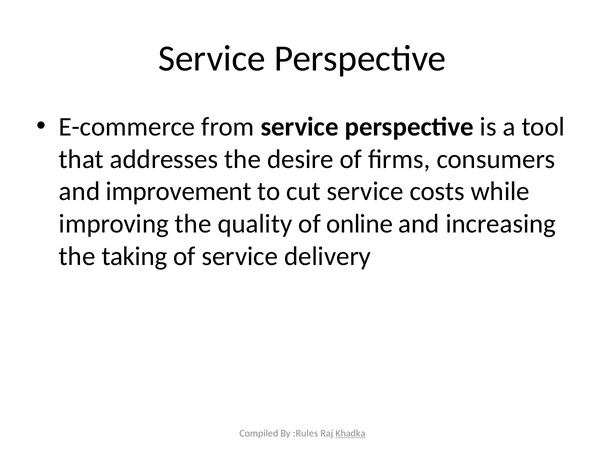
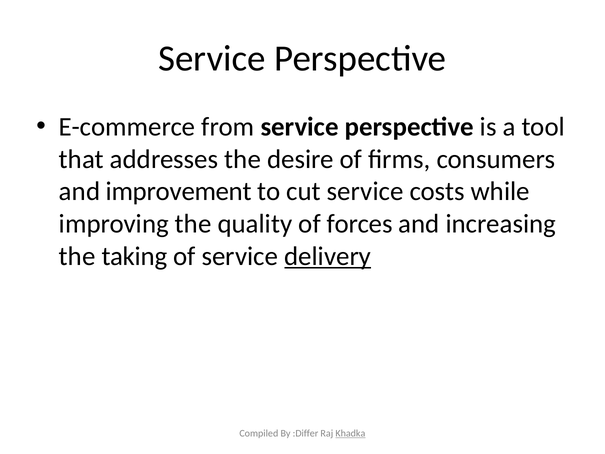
online: online -> forces (360, 224)
delivery underline: none -> present (328, 256)
:Rules: :Rules -> :Differ (306, 433)
